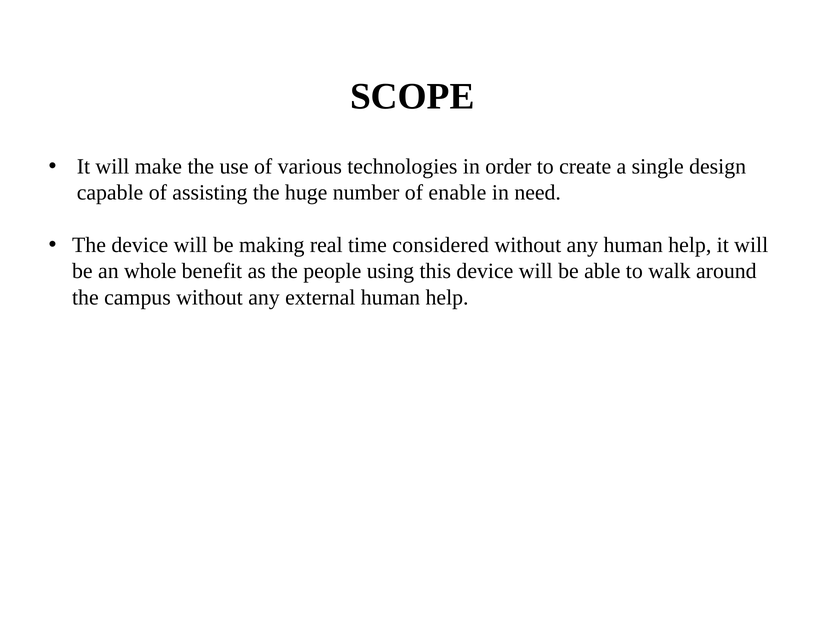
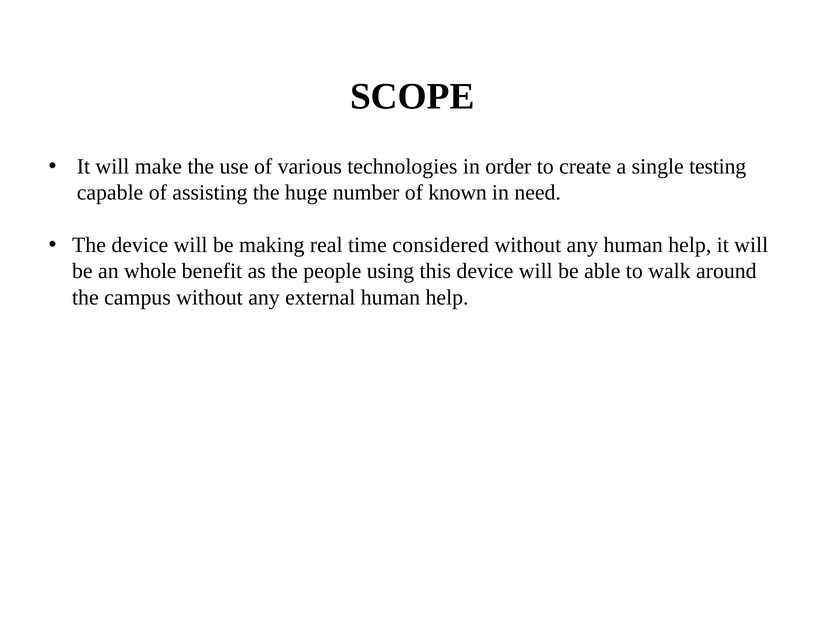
design: design -> testing (718, 167)
enable: enable -> known (458, 193)
